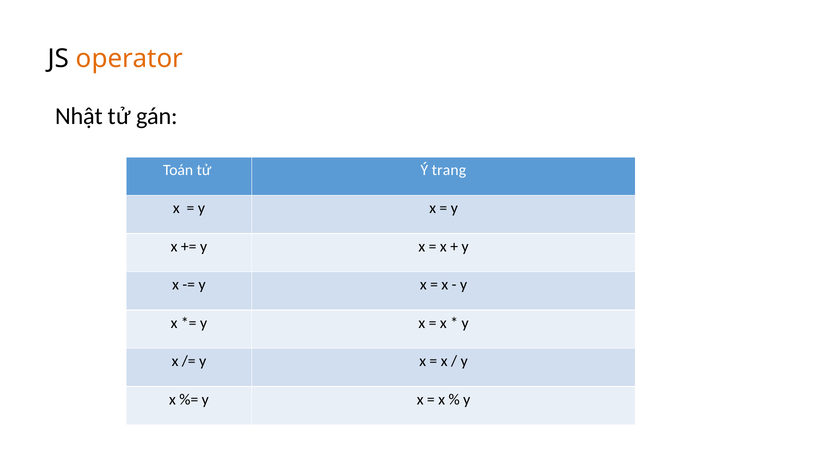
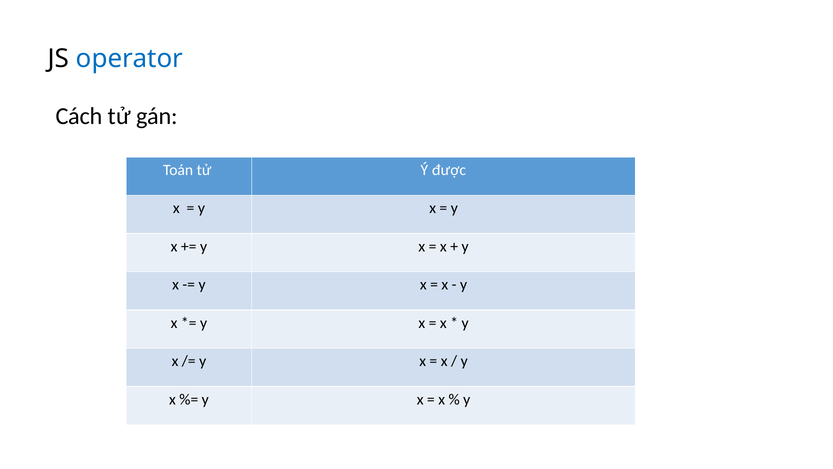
operator colour: orange -> blue (130, 59)
Nhật: Nhật -> Cách (79, 116)
trang: trang -> được (449, 170)
